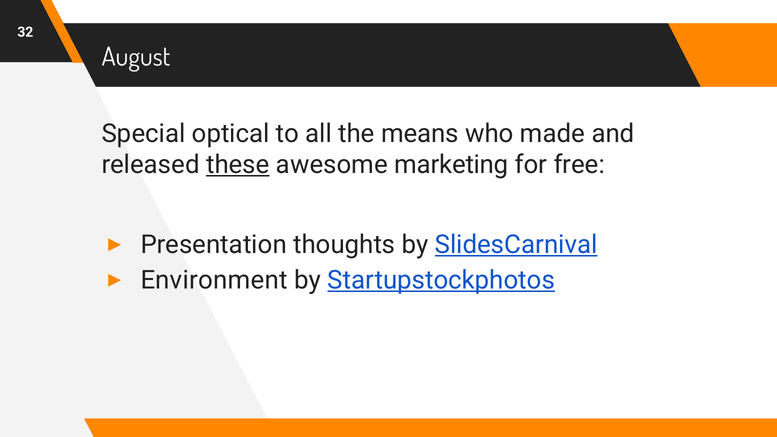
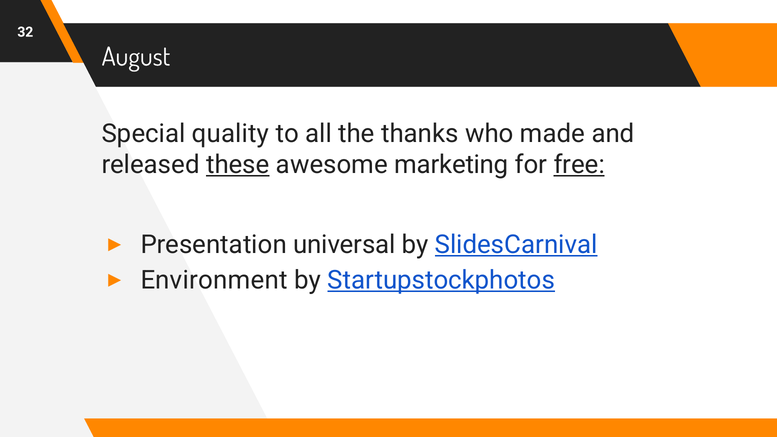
optical: optical -> quality (231, 134)
means: means -> thanks (420, 134)
free underline: none -> present (579, 165)
thoughts: thoughts -> universal (344, 245)
